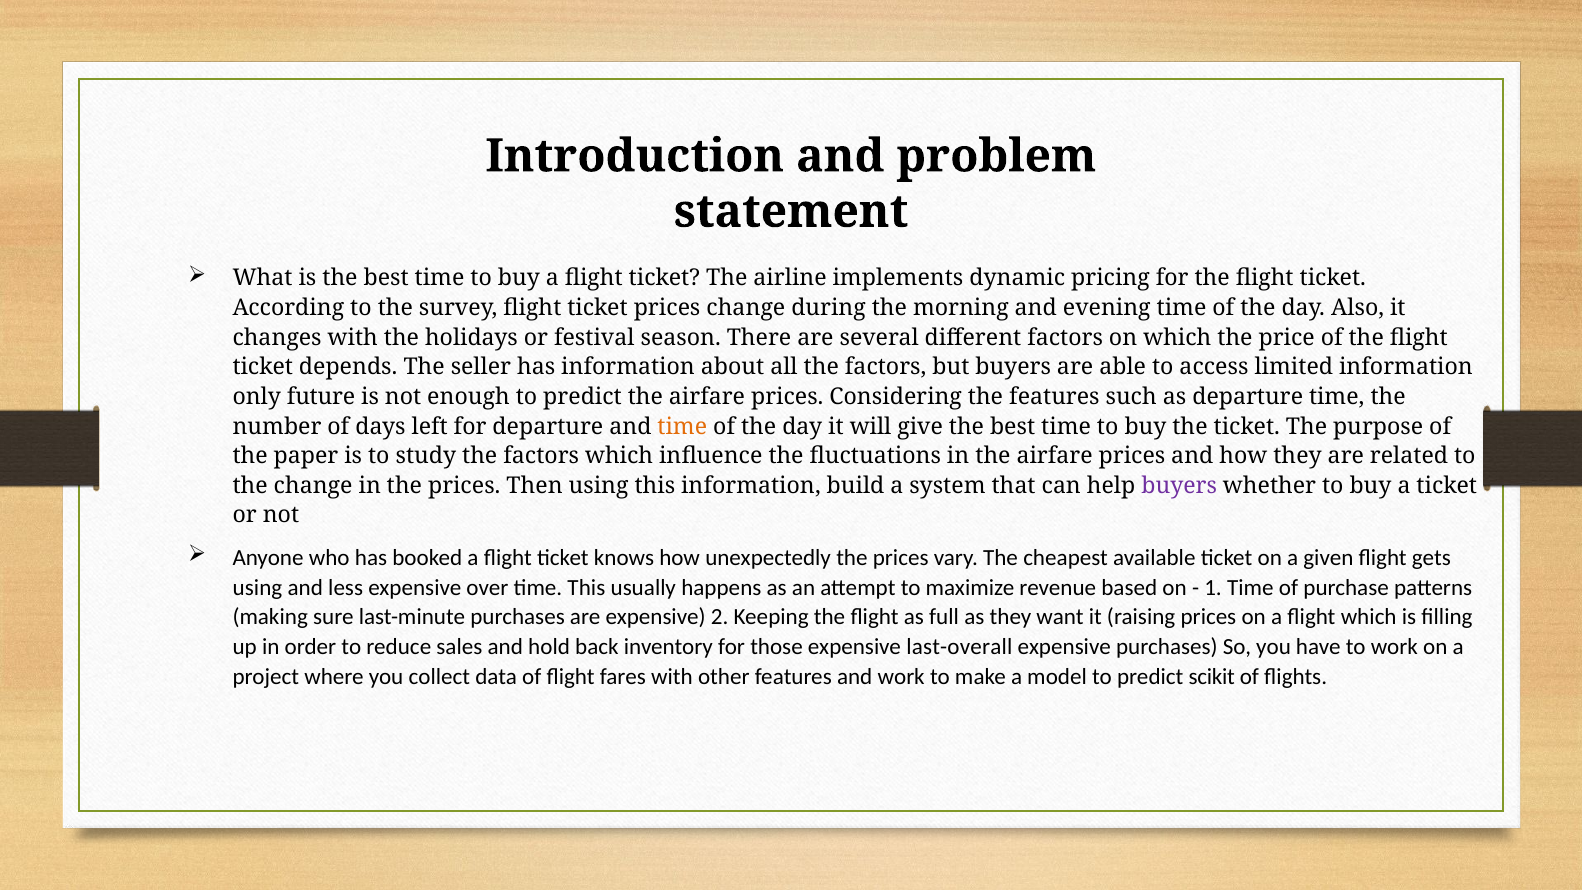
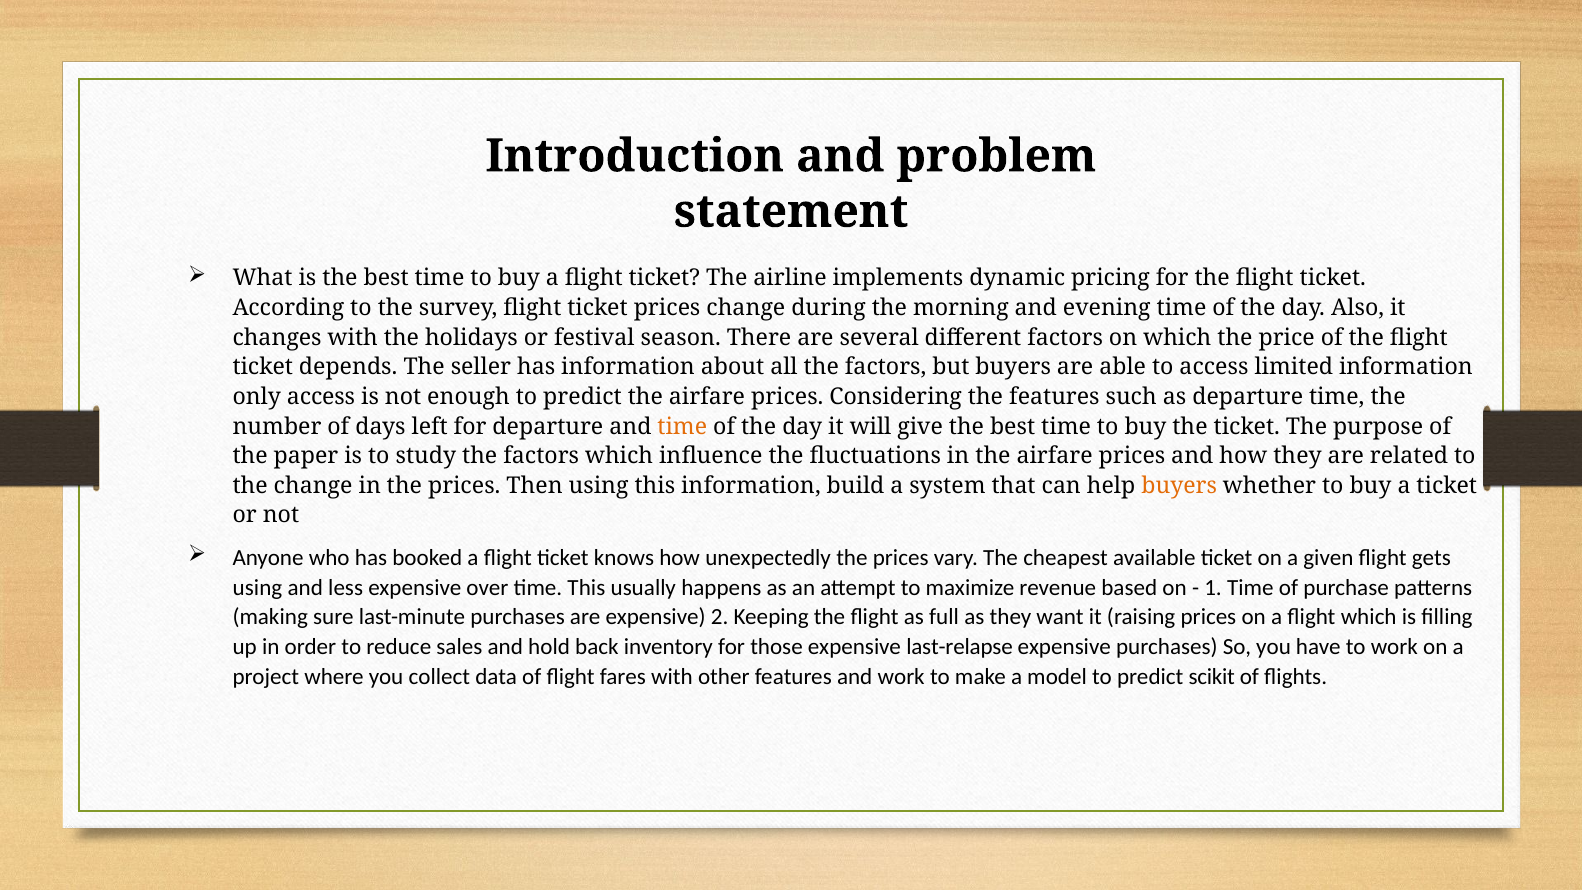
only future: future -> access (321, 397)
buyers colour: purple -> orange (1179, 486)
last-overall: last-overall -> last-relapse (960, 647)
